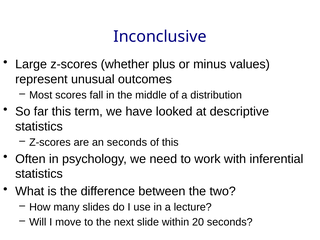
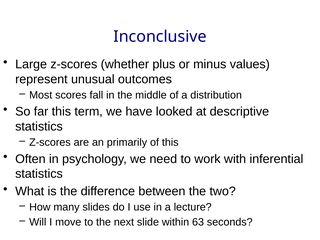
an seconds: seconds -> primarily (127, 142)
20: 20 -> 63 (198, 222)
